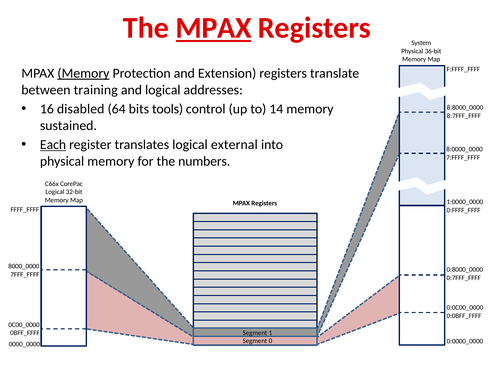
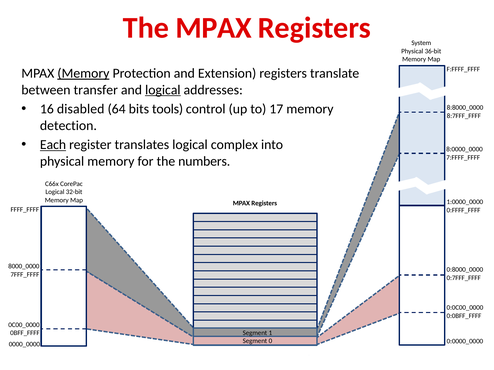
MPAX underline: present -> none (214, 28)
training: training -> transfer (96, 90)
logical underline: none -> present (163, 90)
14: 14 -> 17 (276, 109)
sustained: sustained -> detection (68, 126)
external: external -> complex (234, 145)
